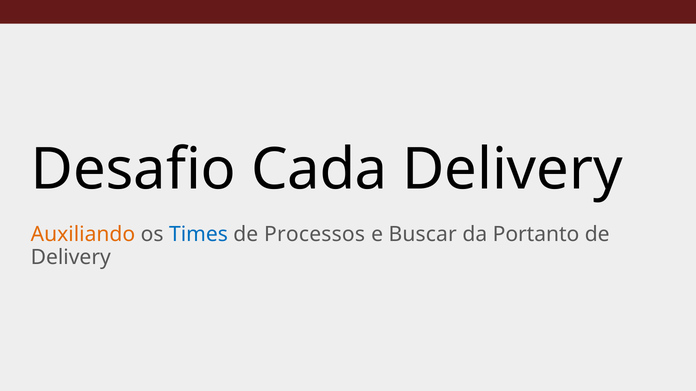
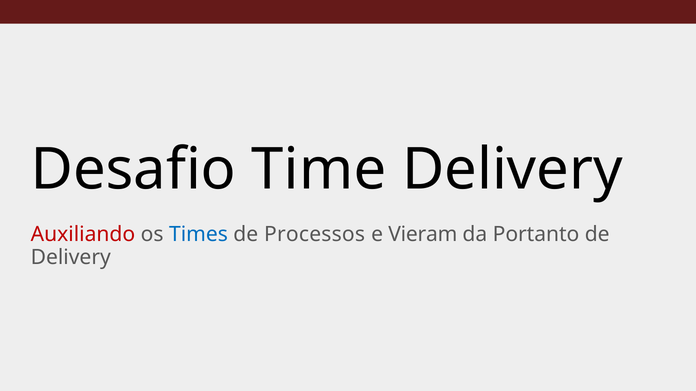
Cada: Cada -> Time (319, 170)
Auxiliando colour: orange -> red (83, 235)
Buscar: Buscar -> Vieram (423, 235)
